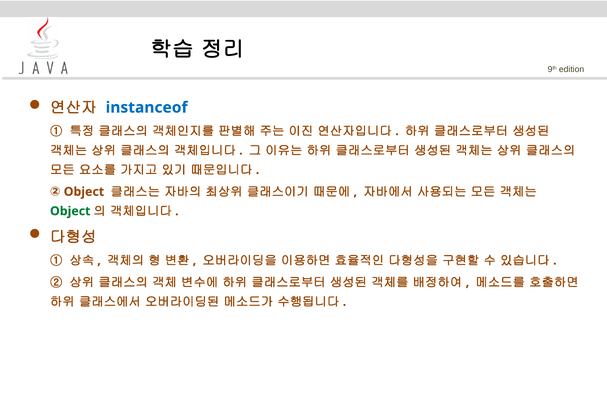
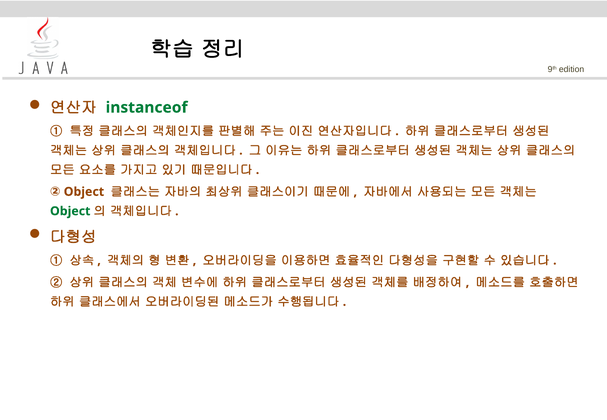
instanceof colour: blue -> green (147, 108)
